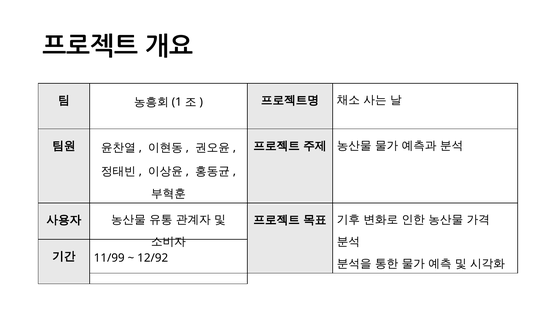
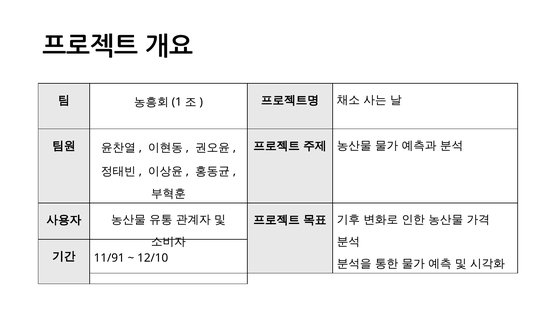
11/99: 11/99 -> 11/91 (109, 258)
12/92: 12/92 -> 12/10 (153, 258)
